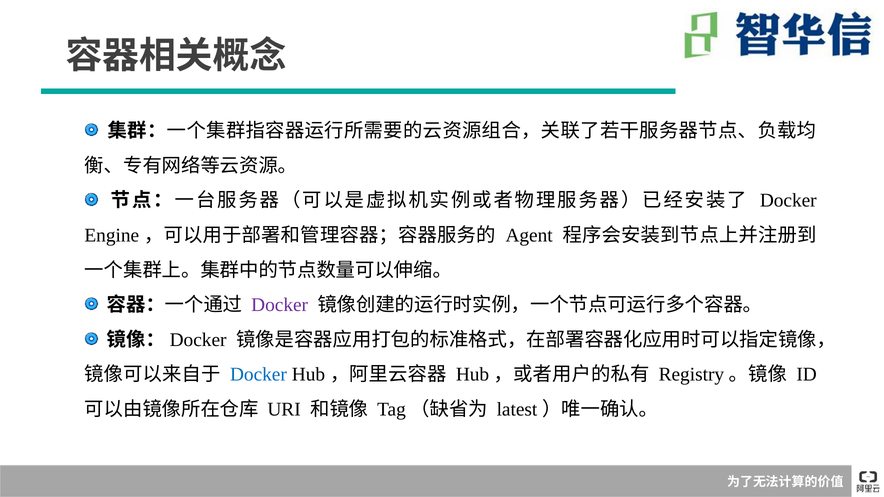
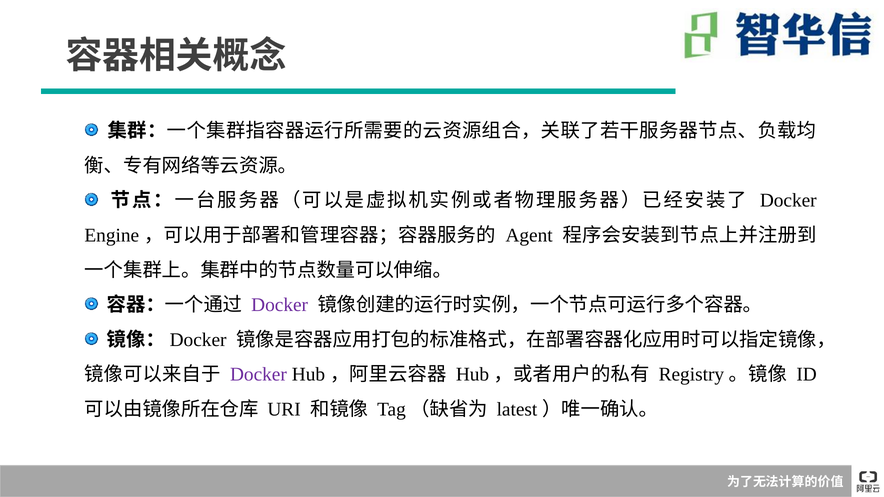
Docker colour: blue -> purple (258, 375)
